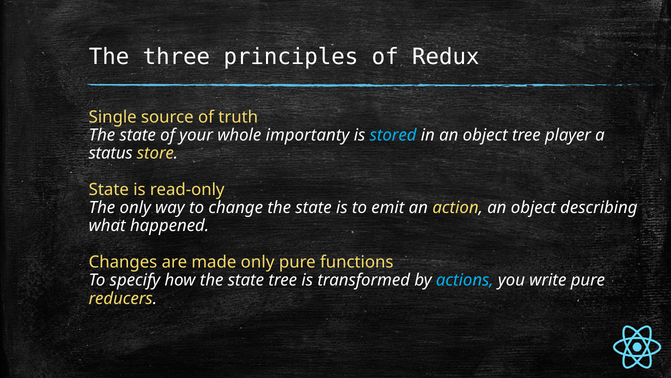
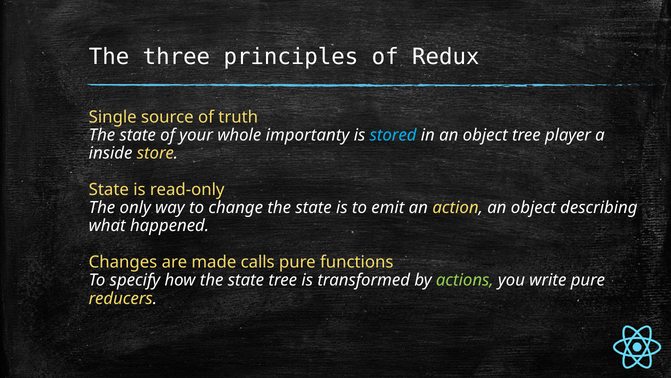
status: status -> inside (111, 153)
made only: only -> calls (258, 262)
actions colour: light blue -> light green (465, 280)
